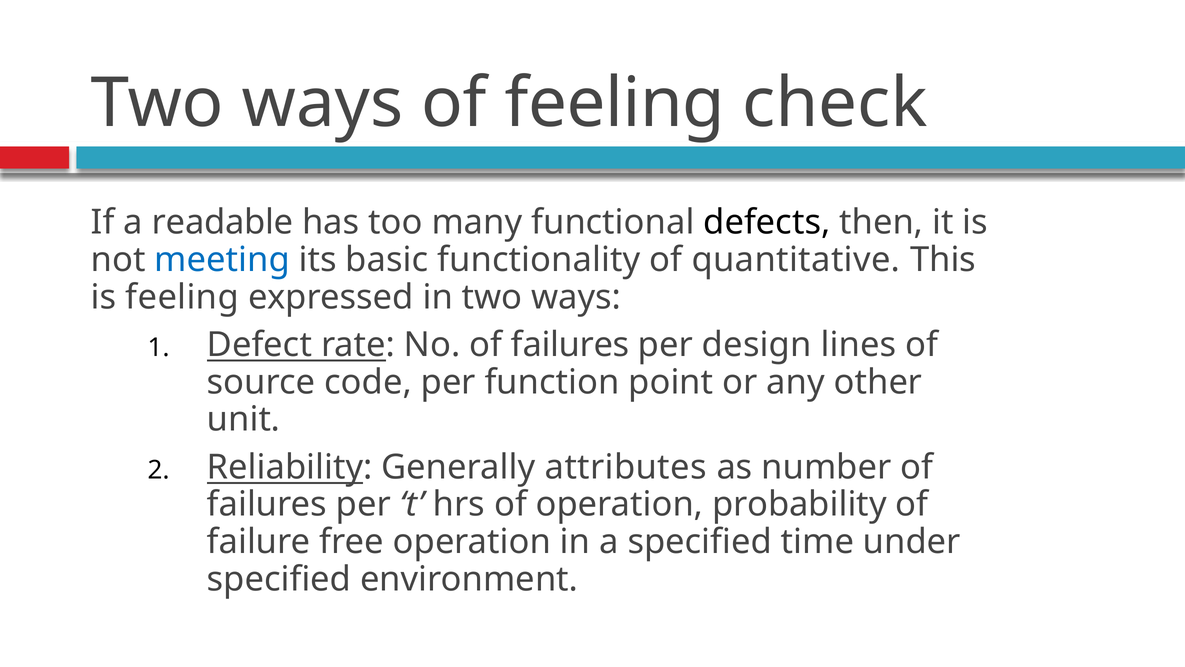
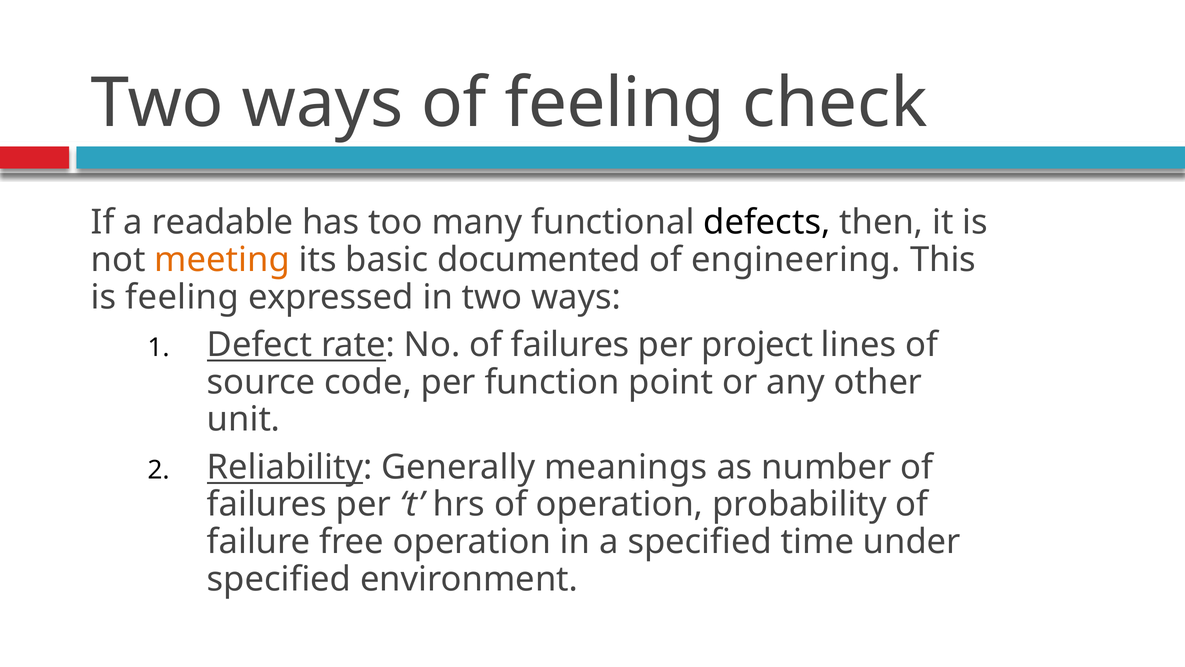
meeting colour: blue -> orange (222, 260)
functionality: functionality -> documented (539, 260)
quantitative: quantitative -> engineering (796, 260)
design: design -> project (757, 345)
attributes: attributes -> meanings (626, 467)
